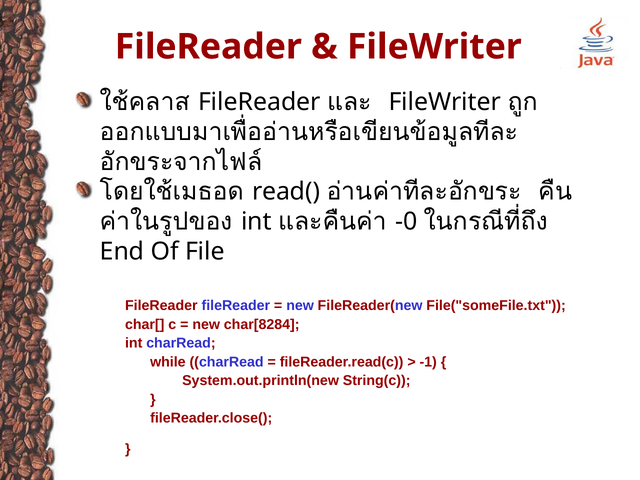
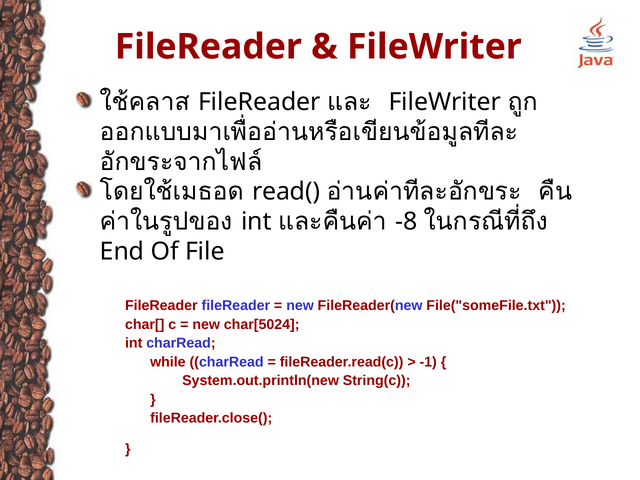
-0: -0 -> -8 (406, 222)
char[8284: char[8284 -> char[5024 (262, 324)
